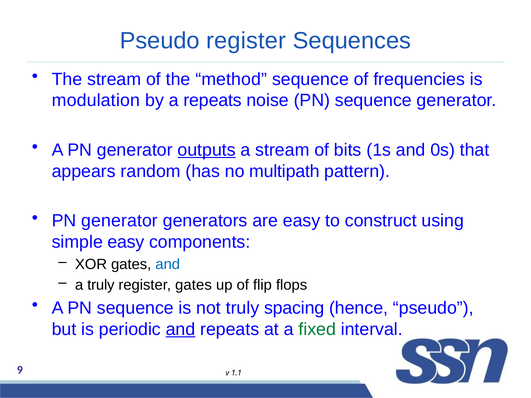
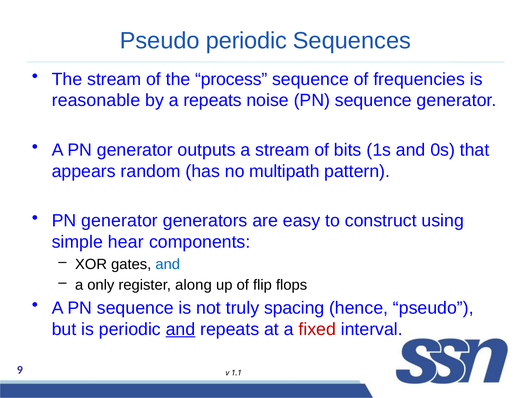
Pseudo register: register -> periodic (246, 41)
method: method -> process (231, 79)
modulation: modulation -> reasonable (96, 101)
outputs underline: present -> none (207, 150)
simple easy: easy -> hear (126, 242)
a truly: truly -> only (101, 285)
register gates: gates -> along (193, 285)
fixed colour: green -> red (317, 329)
